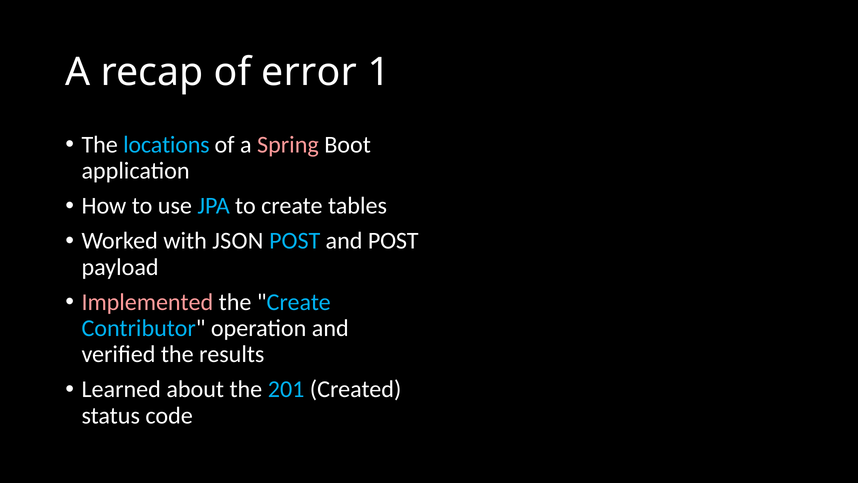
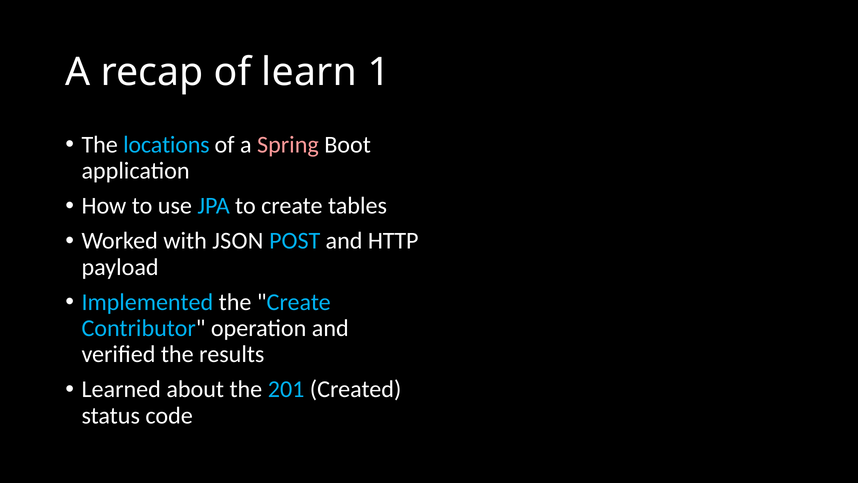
error: error -> learn (309, 72)
and POST: POST -> HTTP (393, 241)
Implemented colour: pink -> light blue (147, 302)
